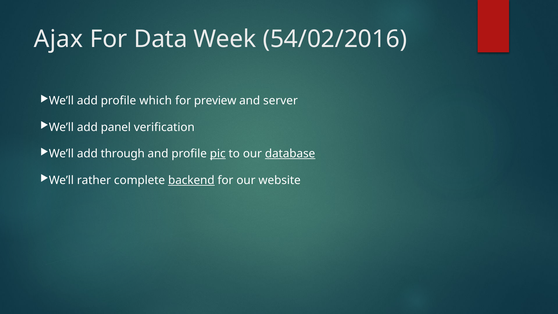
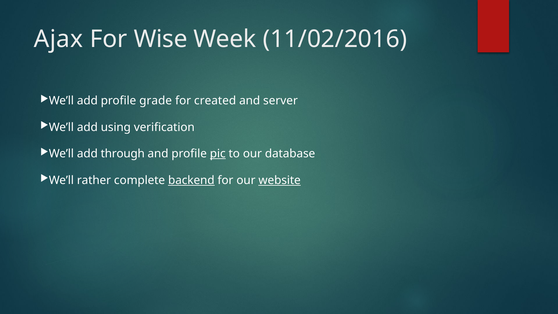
Data: Data -> Wise (161, 39)
54/02/2016: 54/02/2016 -> 11/02/2016 (335, 39)
which: which -> grade (156, 101)
preview: preview -> created (215, 101)
panel: panel -> using (116, 127)
database underline: present -> none (290, 154)
website underline: none -> present (280, 180)
